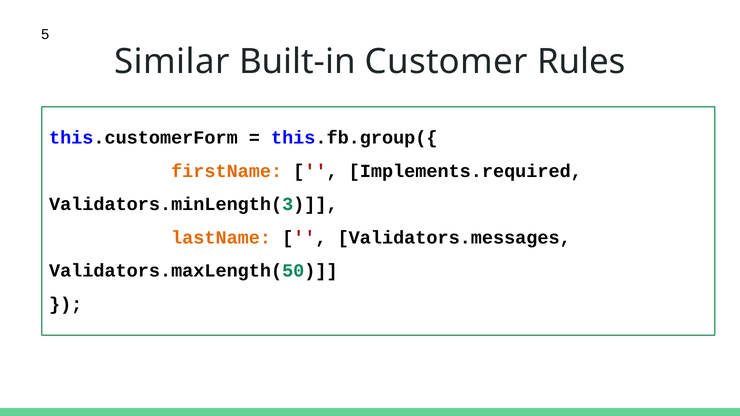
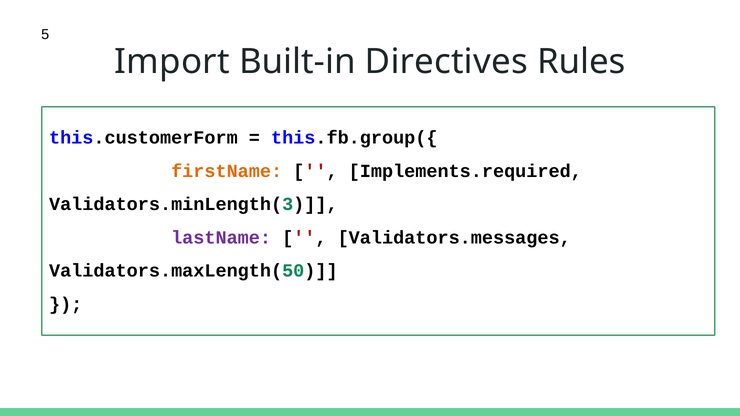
Similar: Similar -> Import (172, 62)
Customer: Customer -> Directives (446, 62)
lastName colour: orange -> purple (221, 238)
